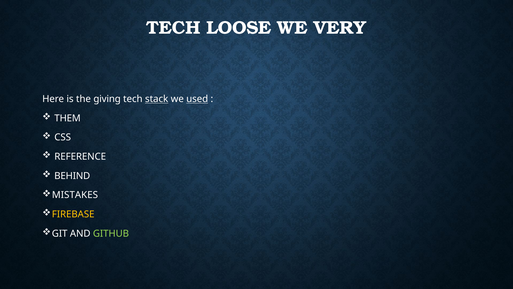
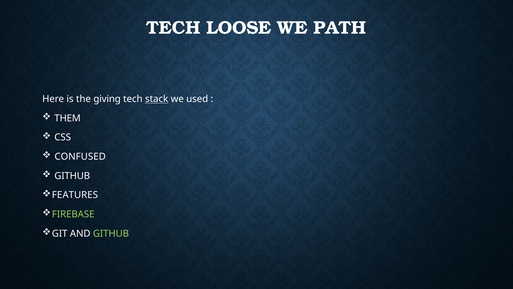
VERY: VERY -> PATH (340, 28)
used underline: present -> none (197, 99)
REFERENCE: REFERENCE -> CONFUSED (80, 156)
BEHIND: BEHIND -> GITHUB (72, 176)
MISTAKES: MISTAKES -> FEATURES (75, 195)
FIREBASE colour: yellow -> light green (73, 214)
